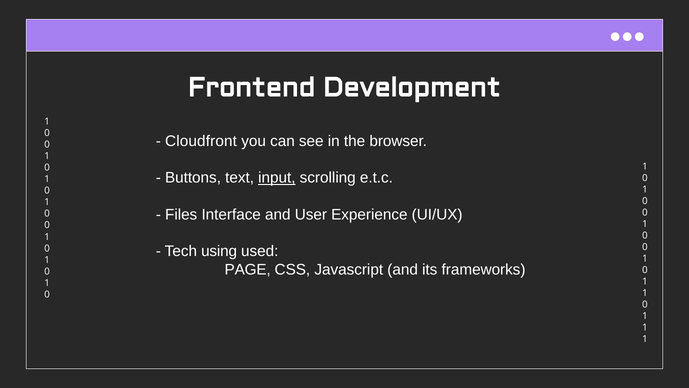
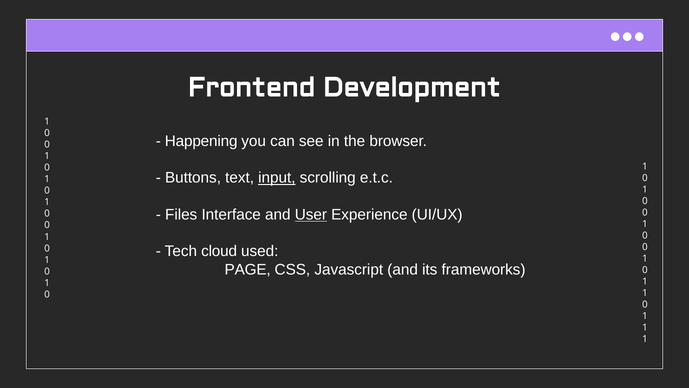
Cloudfront: Cloudfront -> Happening (201, 141)
User underline: none -> present (311, 214)
using: using -> cloud (219, 251)
